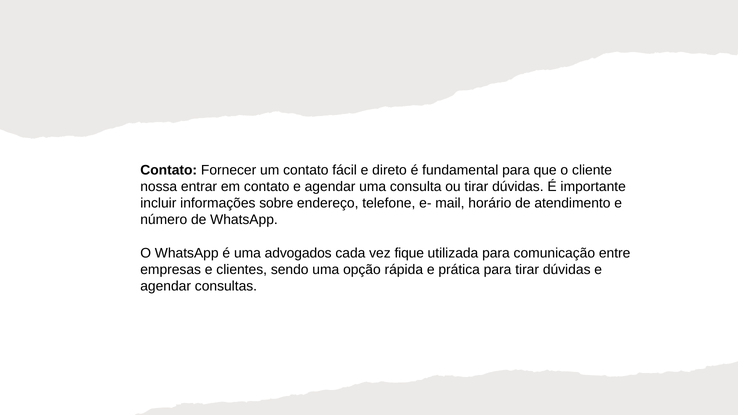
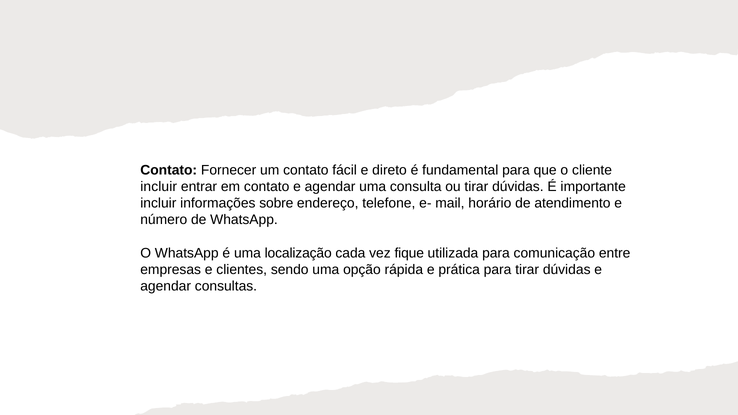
nossa: nossa -> incluir (159, 187)
advogados: advogados -> localização (298, 253)
